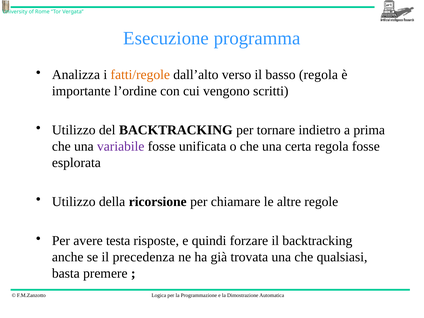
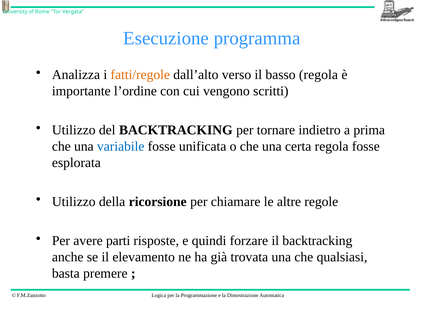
variabile colour: purple -> blue (121, 146)
testa: testa -> parti (118, 241)
precedenza: precedenza -> elevamento (144, 257)
